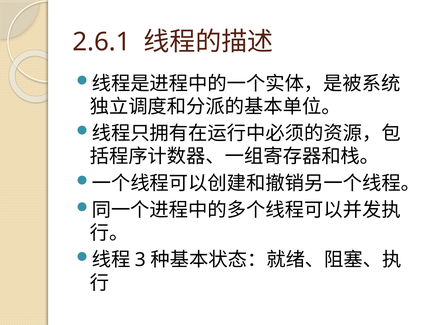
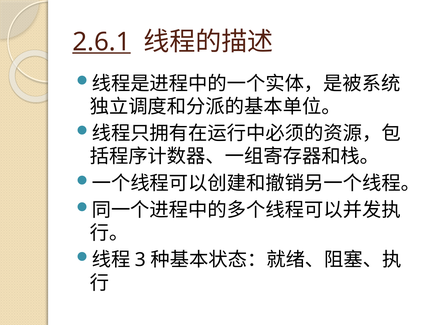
2.6.1 underline: none -> present (102, 42)
